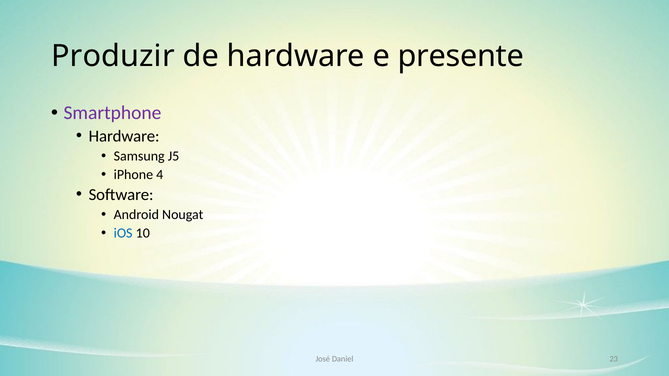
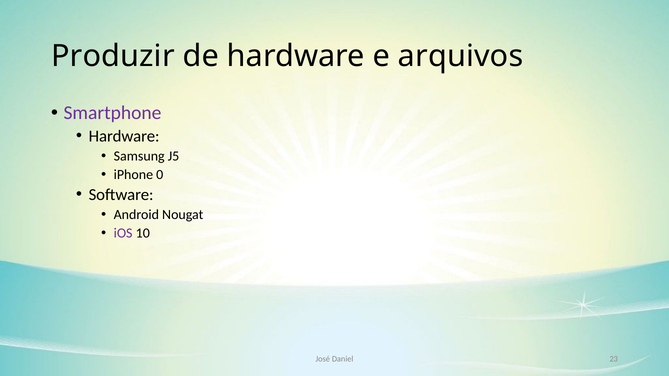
presente: presente -> arquivos (461, 56)
4: 4 -> 0 (160, 175)
iOS colour: blue -> purple (123, 233)
